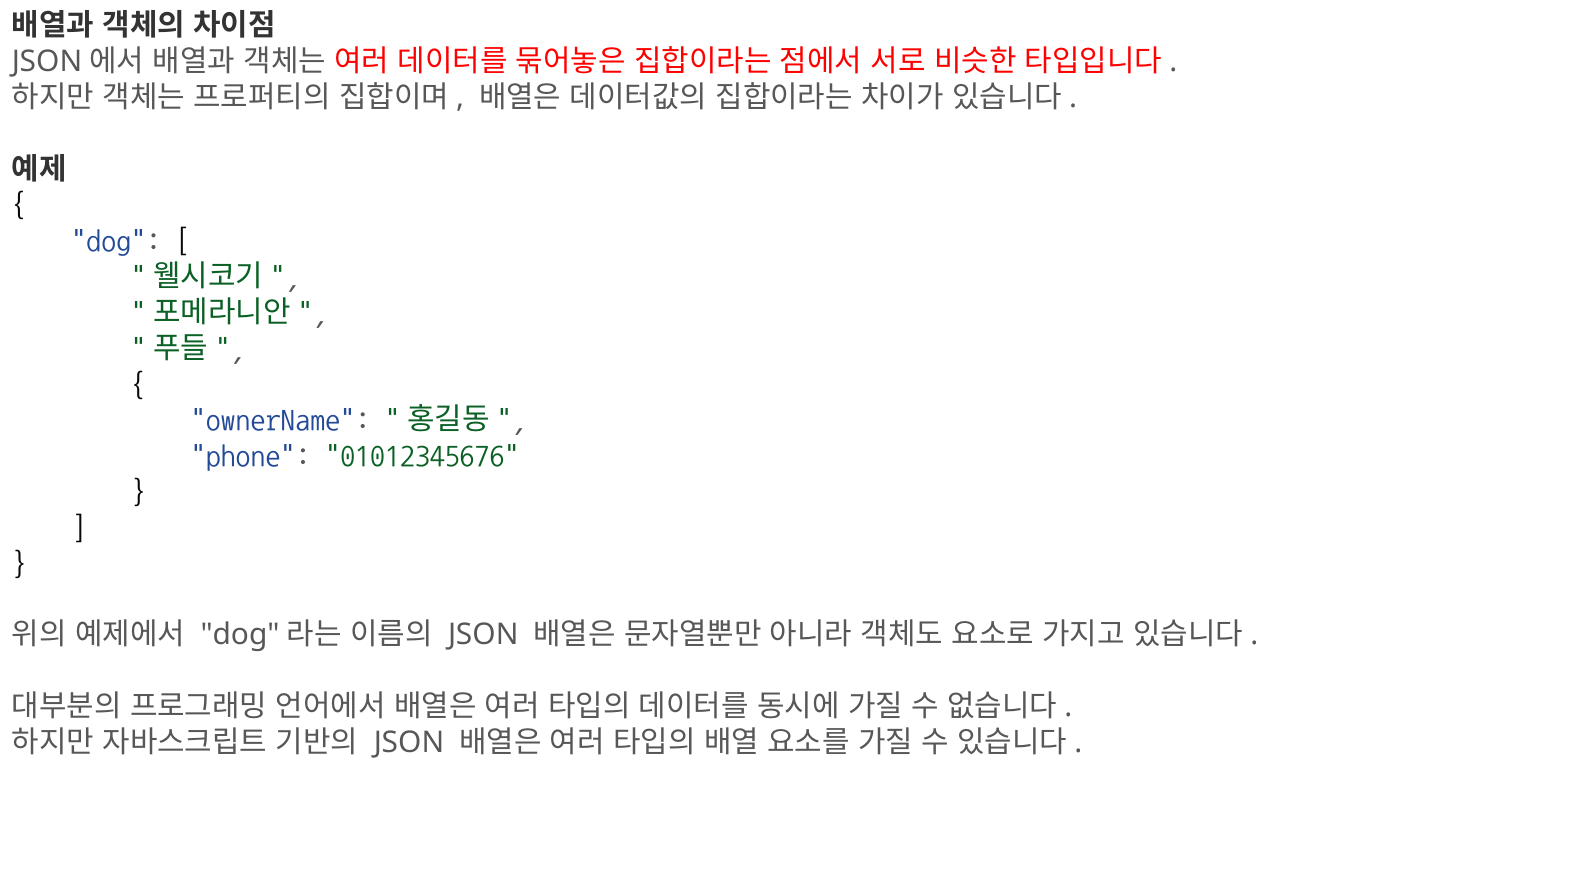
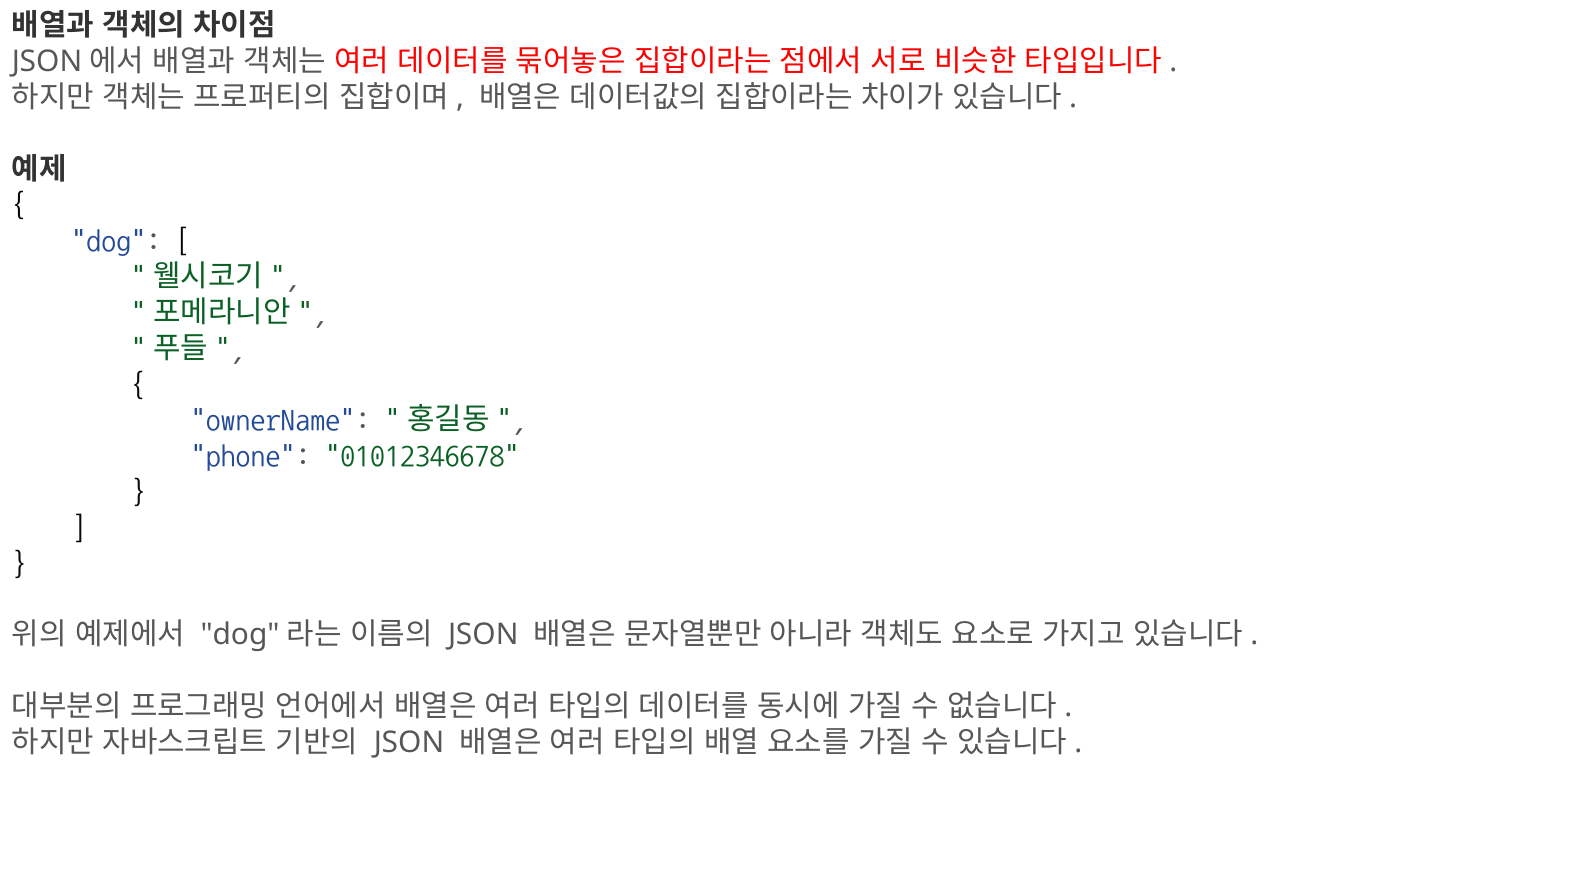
01012345676: 01012345676 -> 01012346678 (422, 456)
